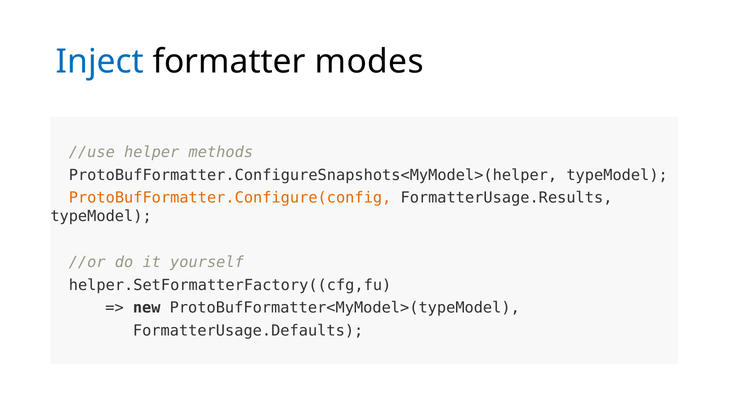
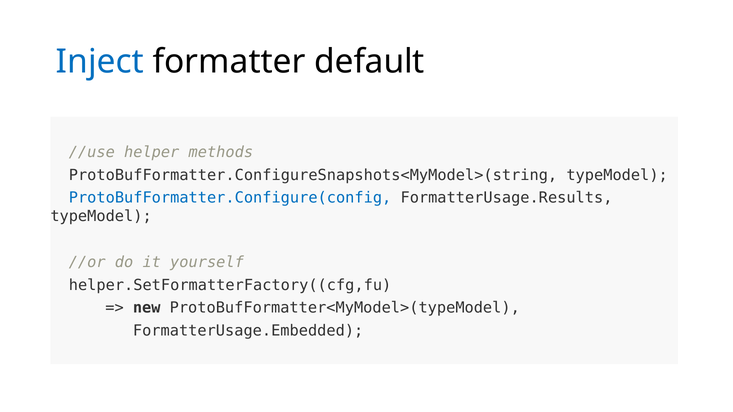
modes: modes -> default (369, 62)
ProtoBufFormatter.ConfigureSnapshots<MyModel>(helper: ProtoBufFormatter.ConfigureSnapshots<MyModel>(helper -> ProtoBufFormatter.ConfigureSnapshots<MyModel>(string (313, 175)
ProtoBufFormatter.Configure(config colour: orange -> blue (230, 198)
FormatterUsage.Defaults: FormatterUsage.Defaults -> FormatterUsage.Embedded (248, 331)
